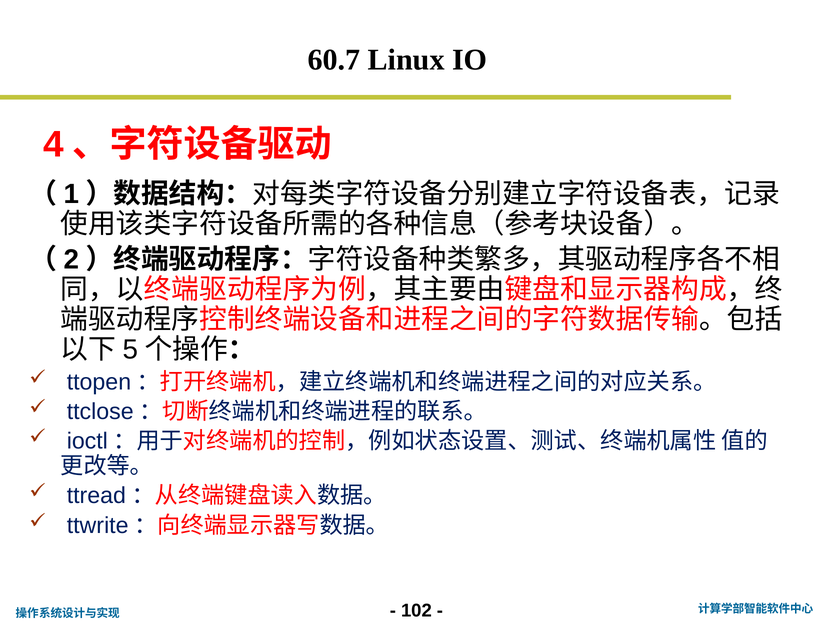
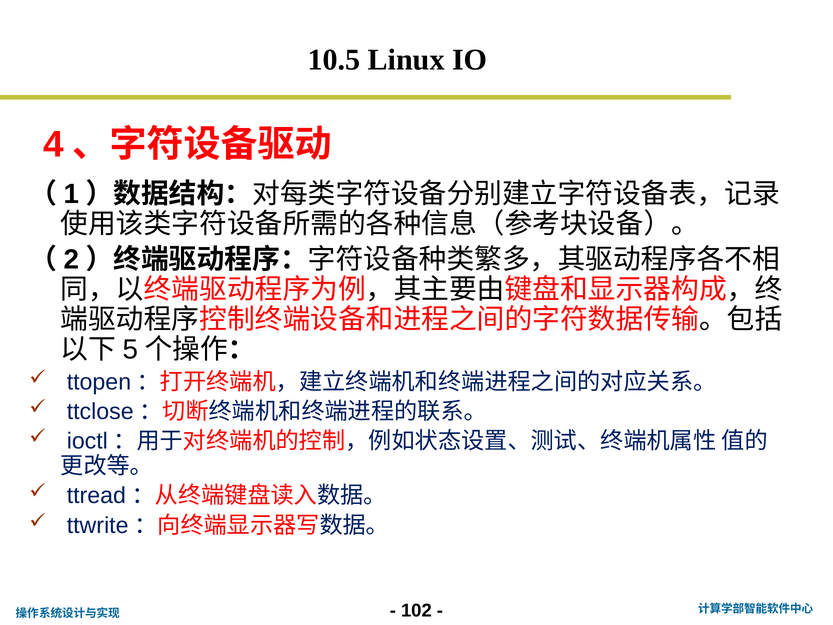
60.7: 60.7 -> 10.5 (334, 60)
